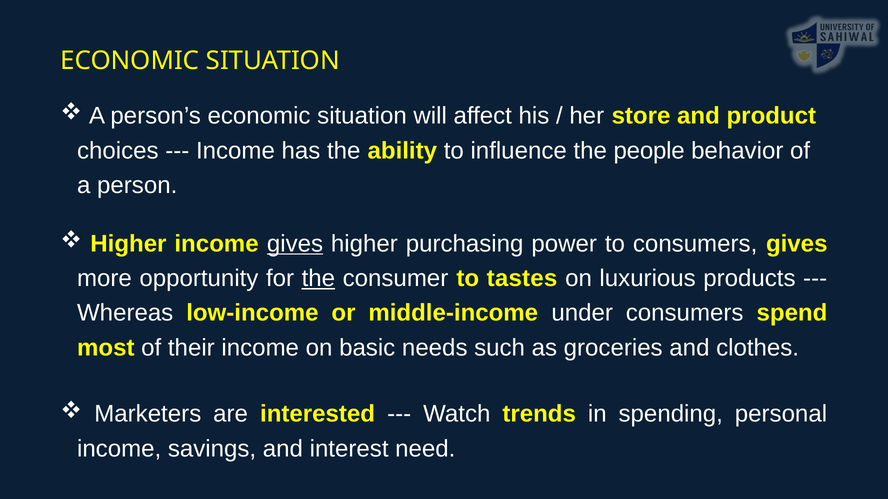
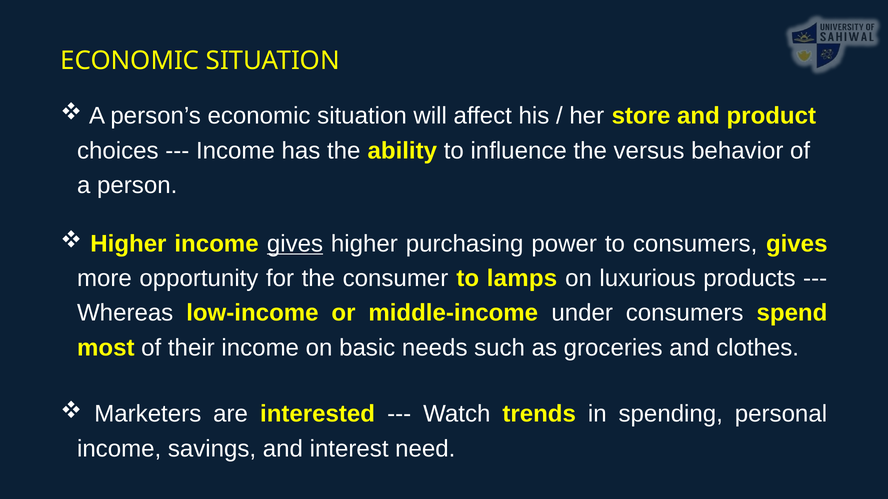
people: people -> versus (649, 151)
the underline: present -> none (318, 279)
tastes: tastes -> lamps (522, 279)
